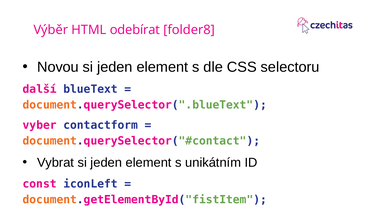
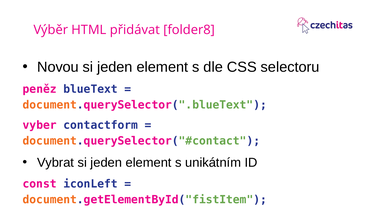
odebírat: odebírat -> přidávat (135, 30)
další: další -> peněz (40, 89)
